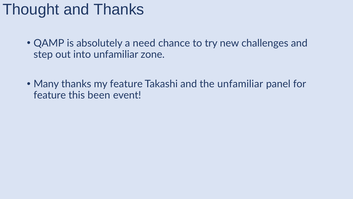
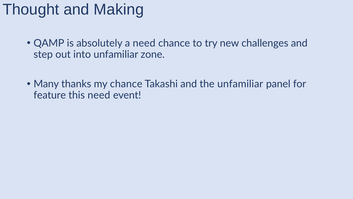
and Thanks: Thanks -> Making (119, 10)
my feature: feature -> chance (126, 84)
this been: been -> need (99, 95)
